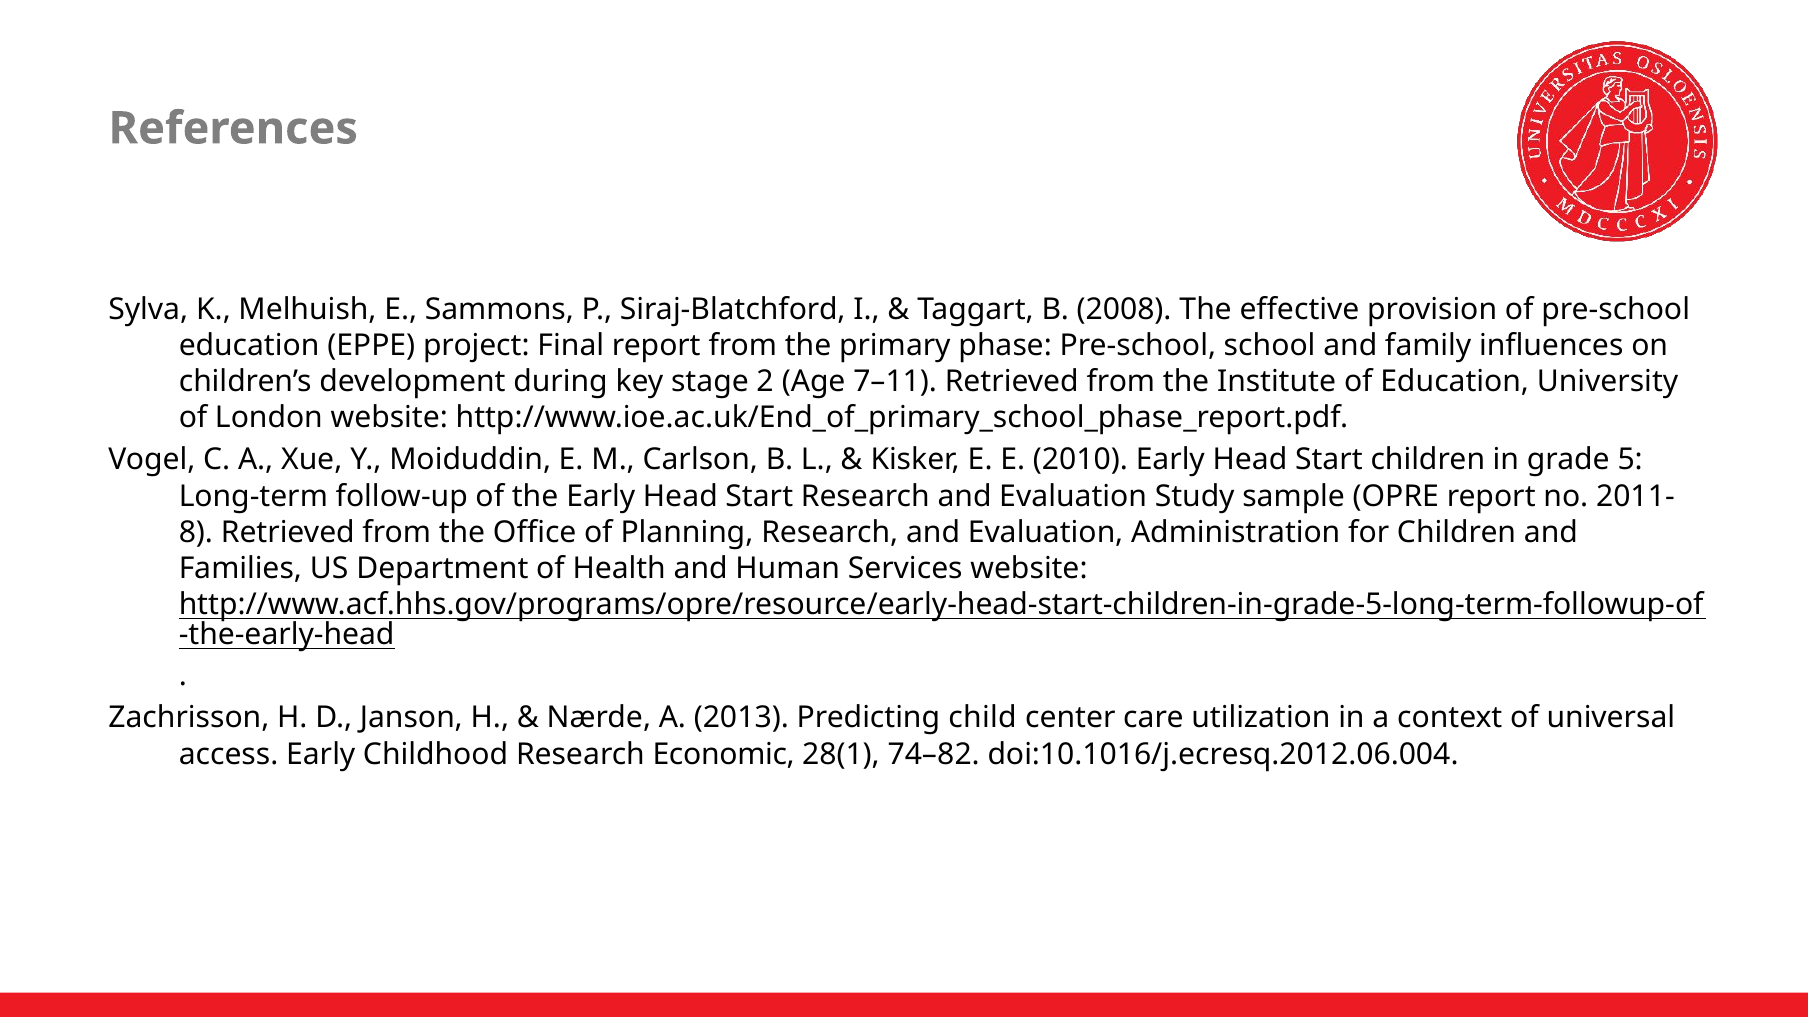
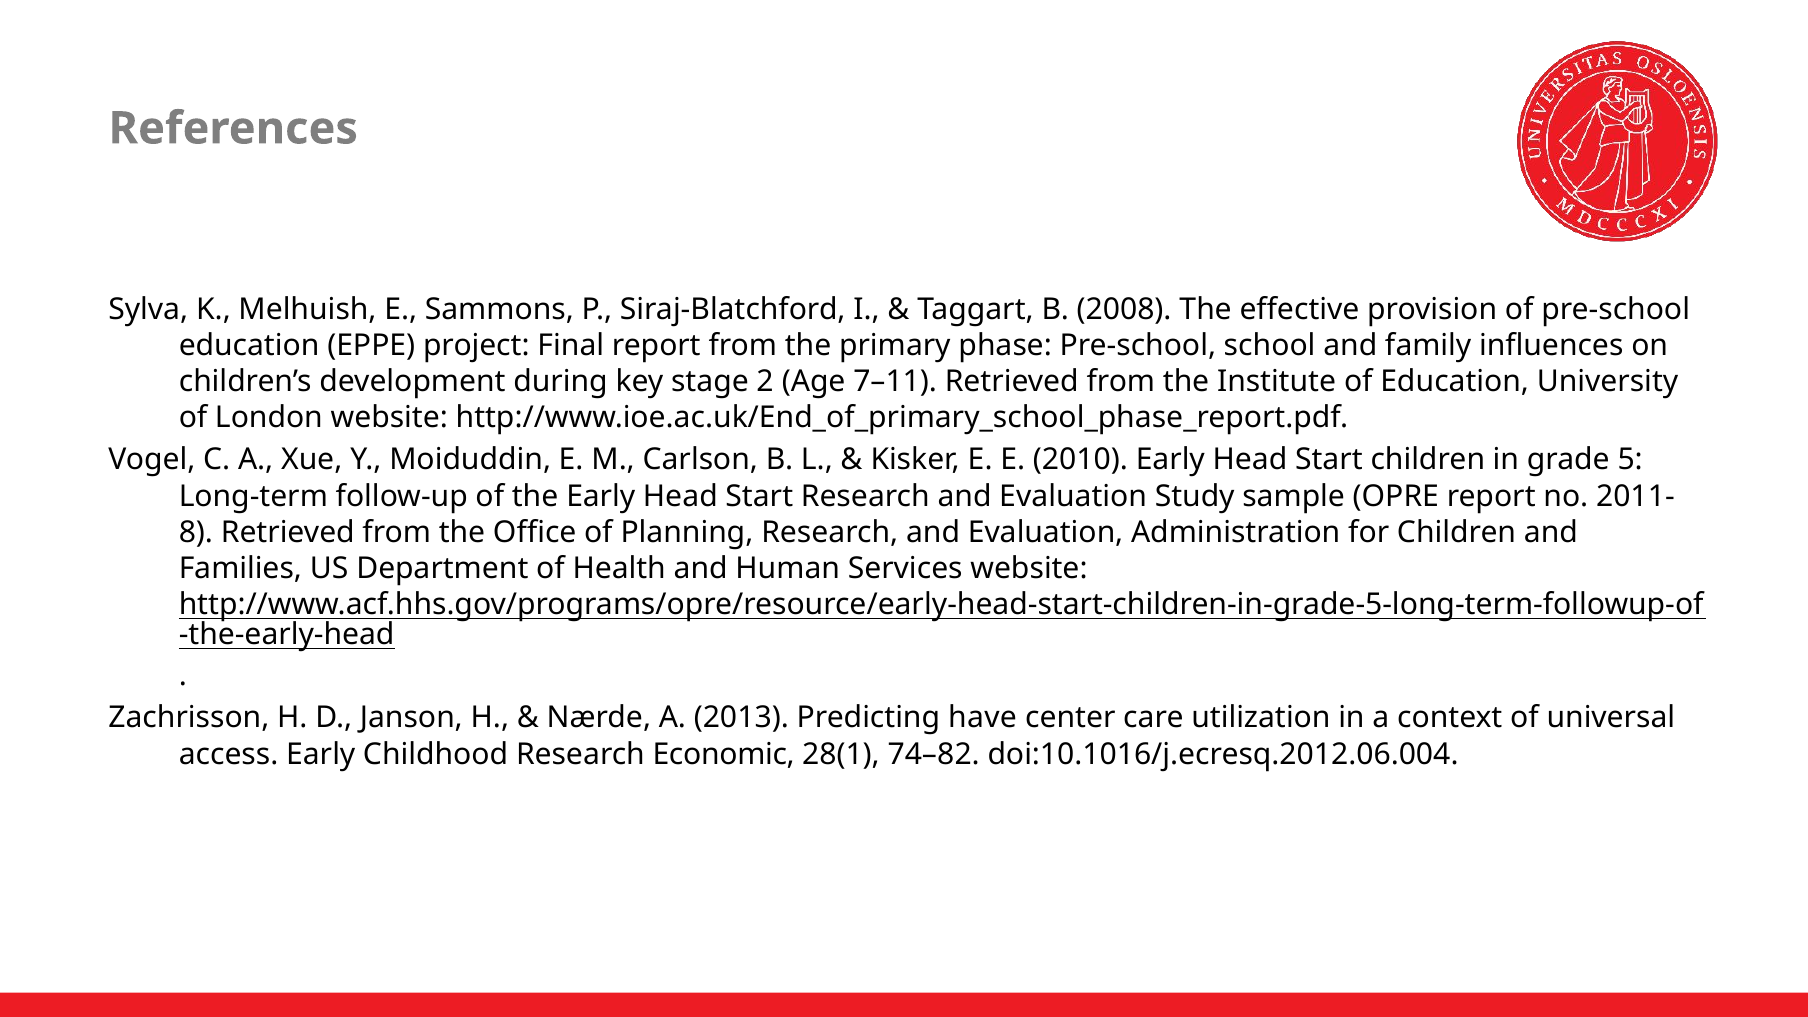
child: child -> have (983, 718)
